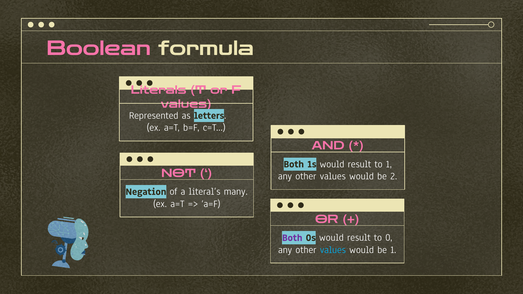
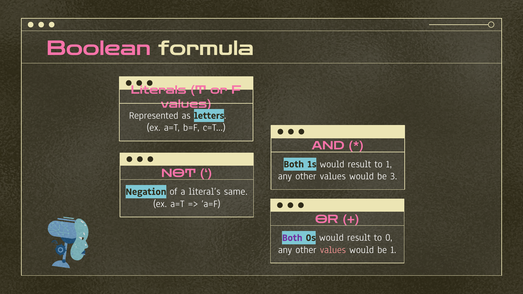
2: 2 -> 3 (394, 176)
many: many -> same (236, 192)
values colour: light blue -> pink (333, 250)
